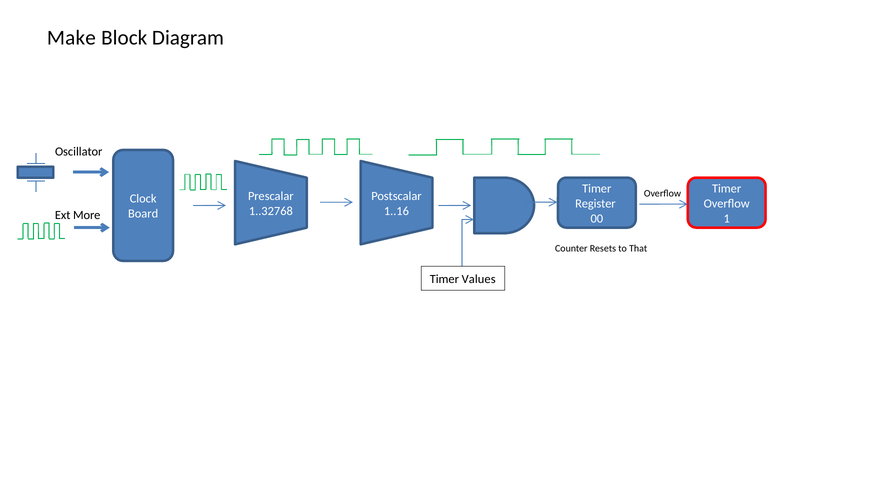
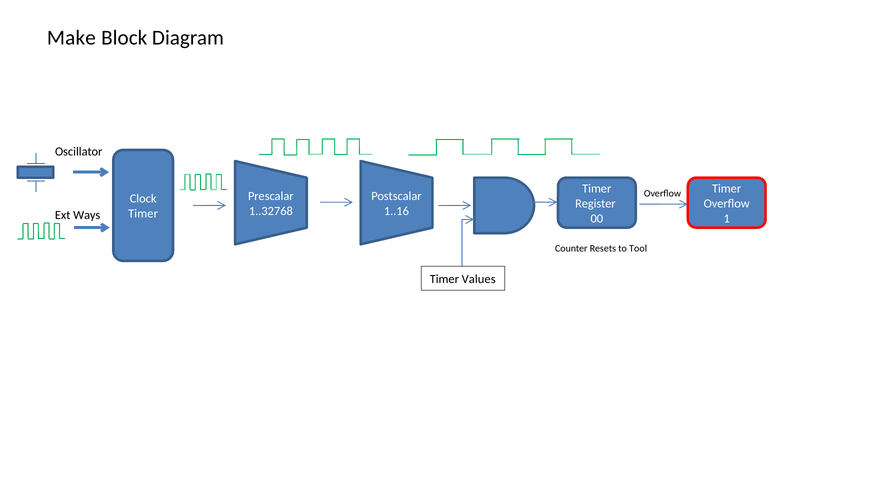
Board: Board -> Timer (143, 214)
More: More -> Ways (87, 215)
That: That -> Tool (638, 248)
